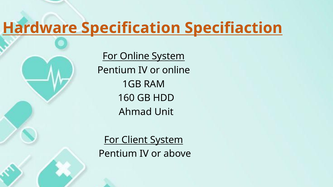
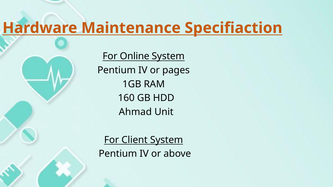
Specification: Specification -> Maintenance (131, 28)
or online: online -> pages (176, 70)
